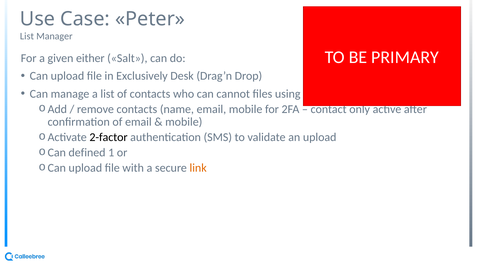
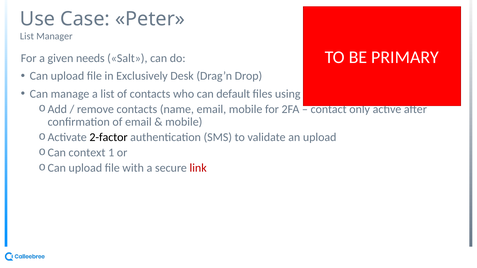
either: either -> needs (90, 58)
cannot: cannot -> default (233, 94)
defined: defined -> context (87, 153)
link colour: orange -> red (198, 168)
